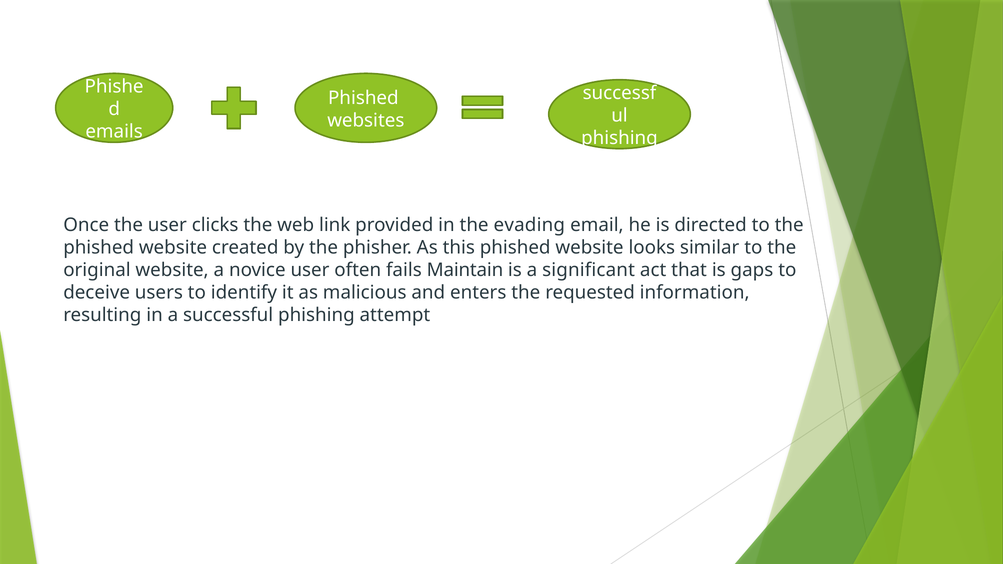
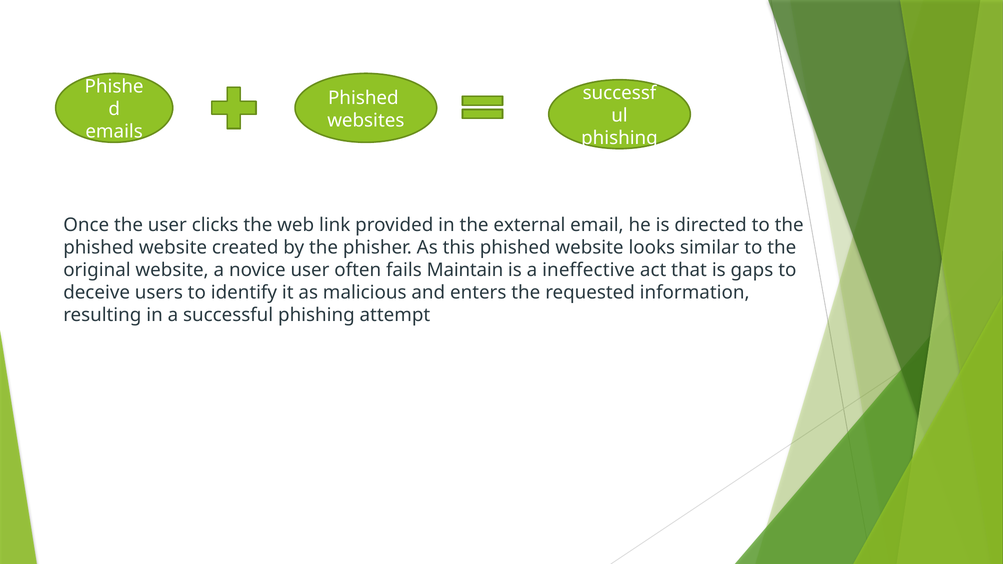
evading: evading -> external (529, 225)
significant: significant -> ineffective (589, 270)
